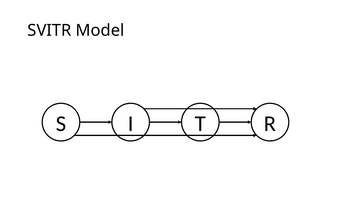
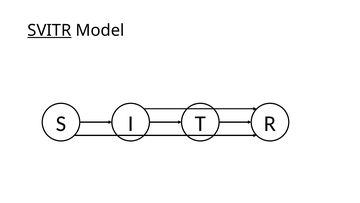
SVITR underline: none -> present (49, 30)
